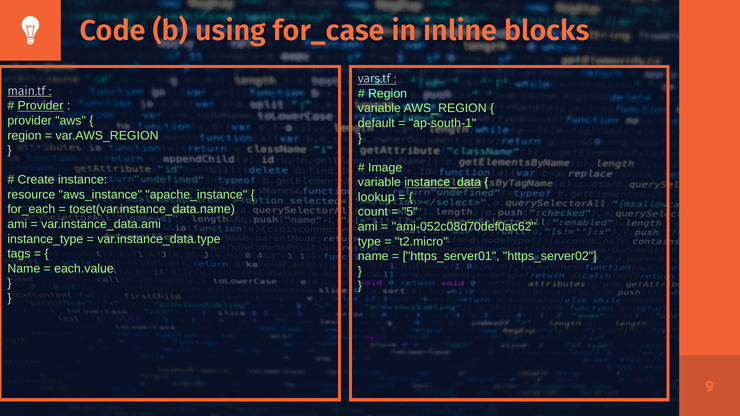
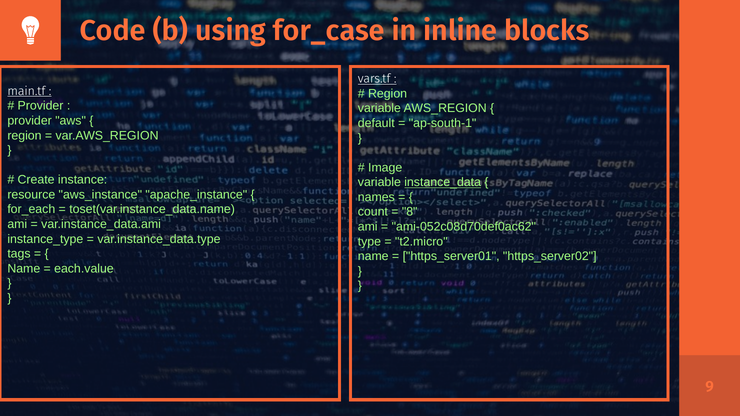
Provider underline: present -> none (41, 106)
lookup: lookup -> names (376, 197)
5: 5 -> 8 (410, 212)
